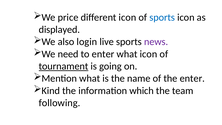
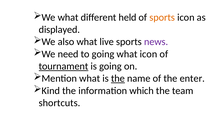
We price: price -> what (68, 17)
different icon: icon -> held (128, 17)
sports colour: blue -> orange (162, 17)
also login: login -> what (87, 42)
to enter: enter -> going (103, 54)
the underline: none -> present (118, 78)
following: following -> shortcuts (60, 103)
